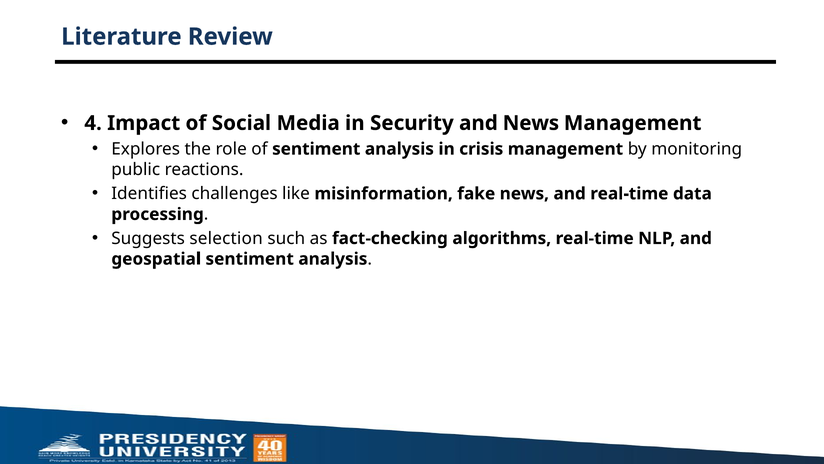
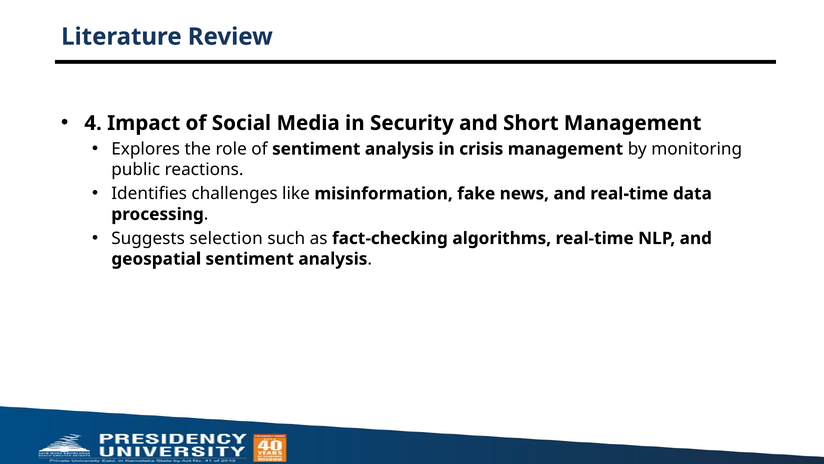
and News: News -> Short (531, 123)
